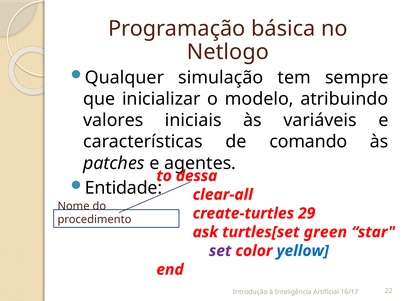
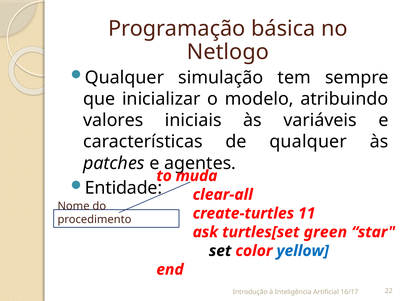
de comando: comando -> qualquer (308, 142)
dessa: dessa -> muda (197, 176)
29: 29 -> 11 (307, 214)
set colour: purple -> black (220, 251)
